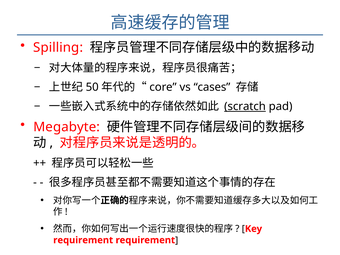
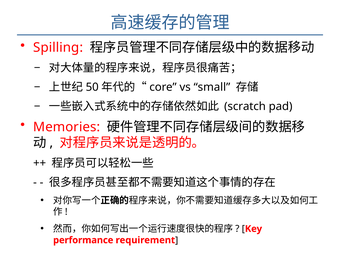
cases: cases -> small (212, 87)
scratch underline: present -> none (245, 106)
Megabyte: Megabyte -> Memories (67, 127)
requirement: requirement -> performance (83, 240)
